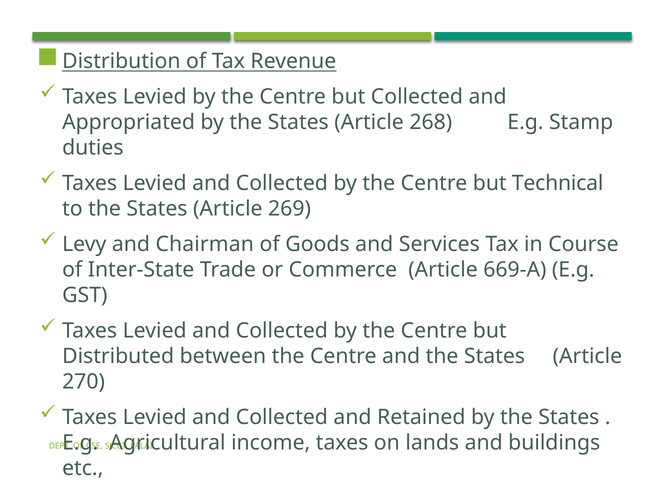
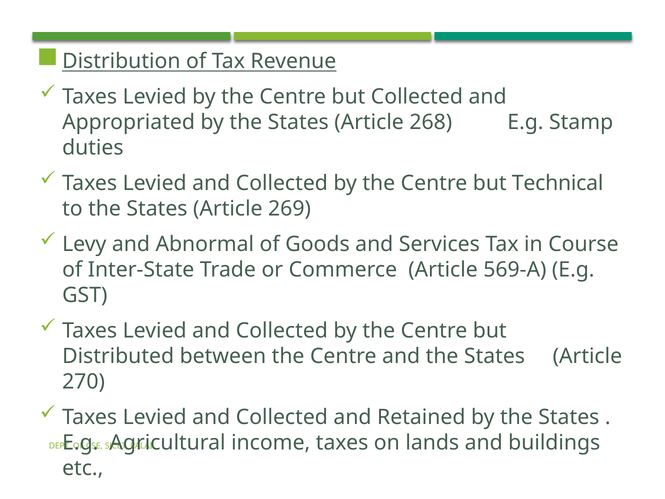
Chairman: Chairman -> Abnormal (205, 244)
669-A: 669-A -> 569-A (515, 270)
